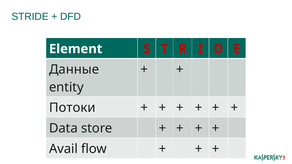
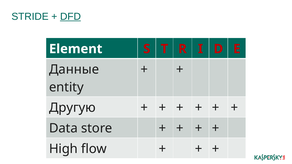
DFD underline: none -> present (70, 17)
Потоки: Потоки -> Другую (72, 108)
Avail: Avail -> High (63, 149)
